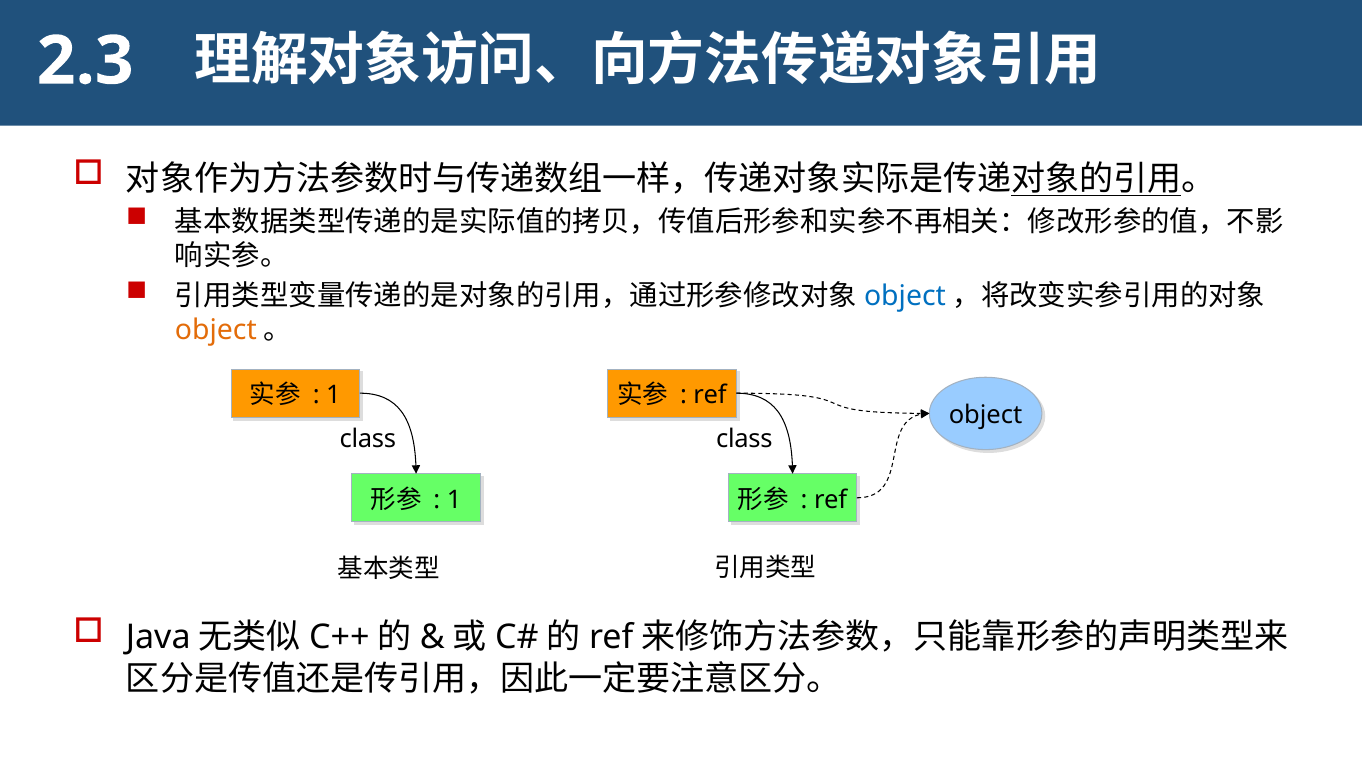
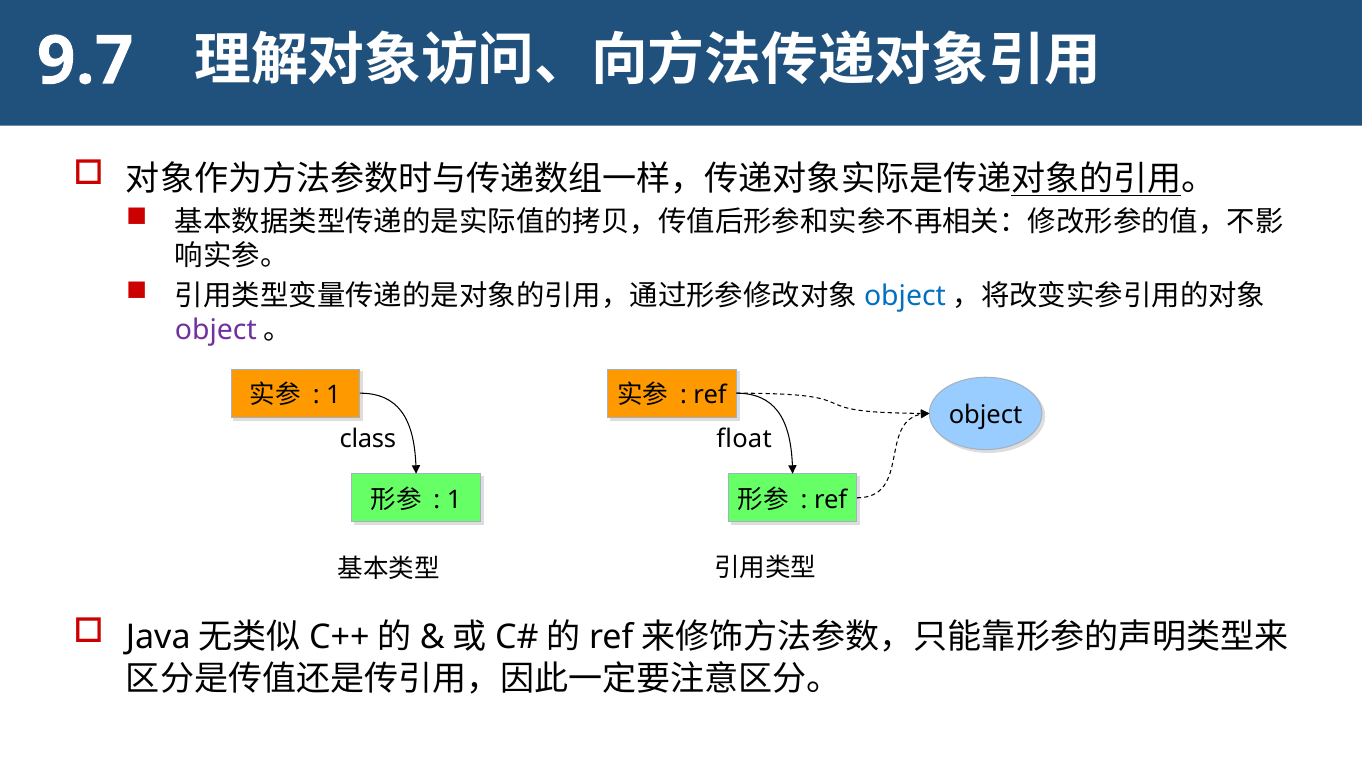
2.3: 2.3 -> 9.7 (85, 61)
object colour: orange -> purple (216, 330)
class: class -> float (744, 439)
